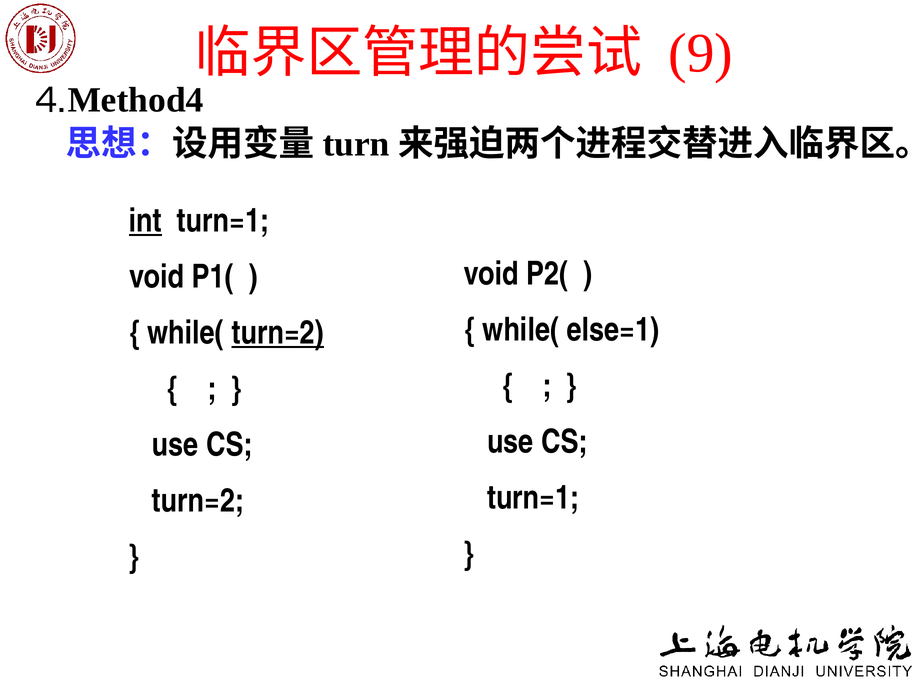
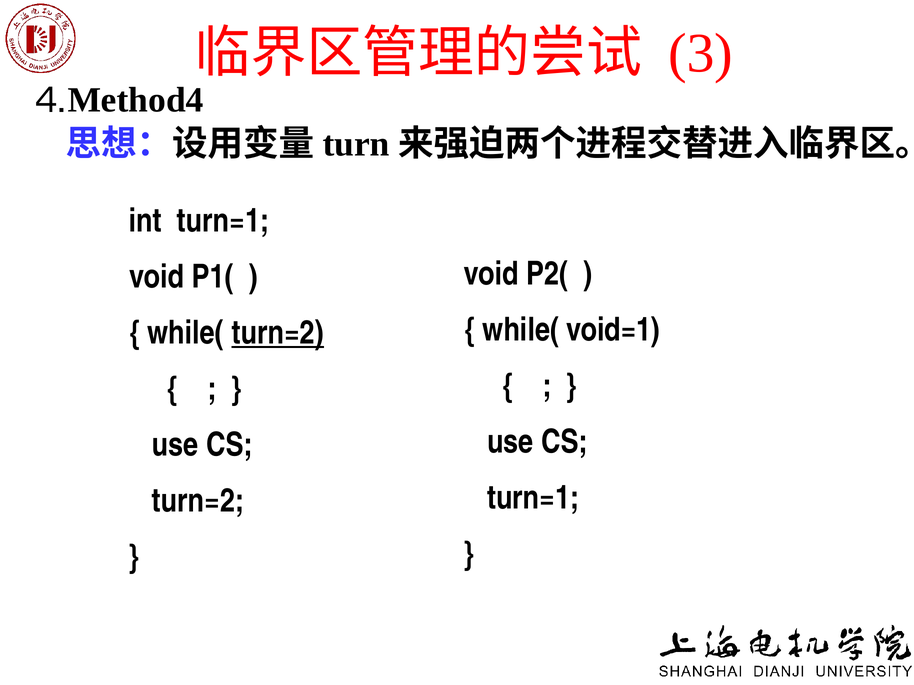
9: 9 -> 3 (701, 54)
int underline: present -> none (145, 221)
else=1: else=1 -> void=1 (613, 330)
